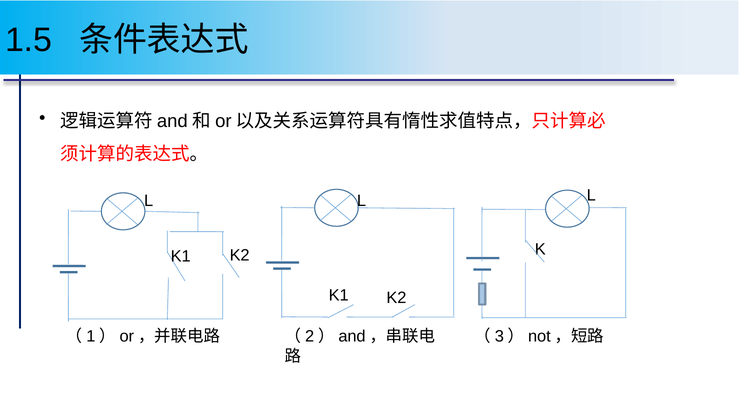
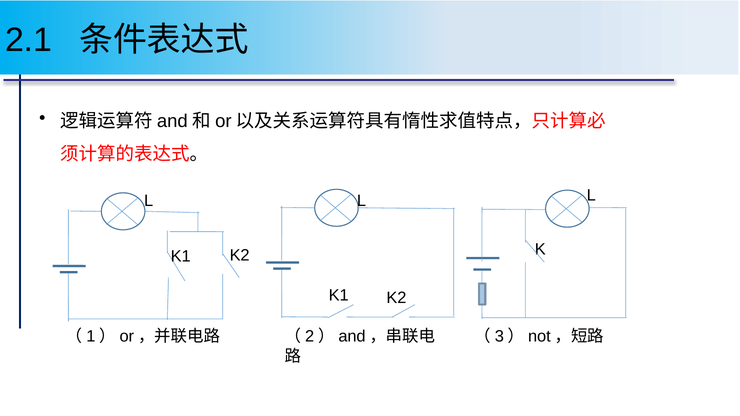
1.5: 1.5 -> 2.1 (29, 40)
